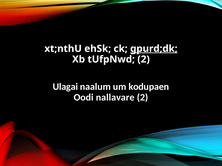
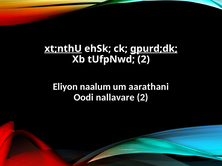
xt;nthU underline: none -> present (63, 49)
Ulagai: Ulagai -> Eliyon (65, 87)
kodupaen: kodupaen -> aarathani (149, 87)
